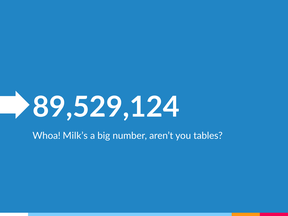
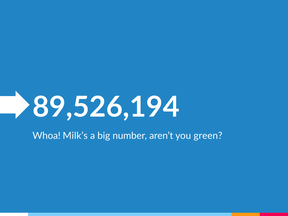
89,529,124: 89,529,124 -> 89,526,194 (106, 107)
tables: tables -> green (208, 136)
